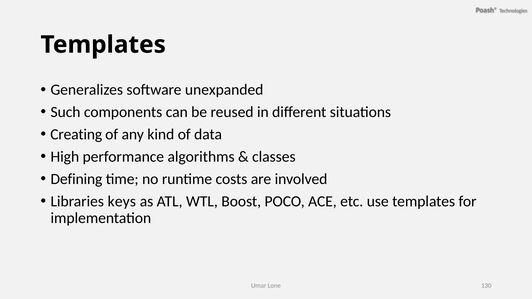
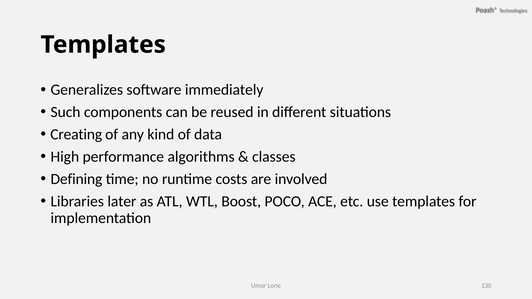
unexpanded: unexpanded -> immediately (224, 90)
keys: keys -> later (122, 201)
